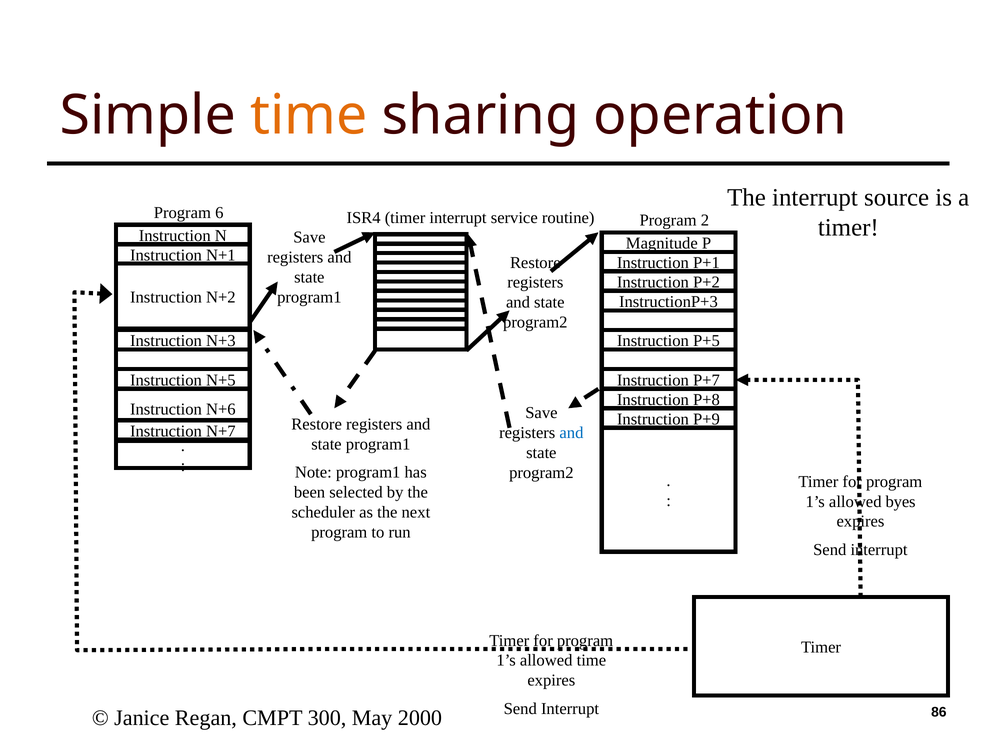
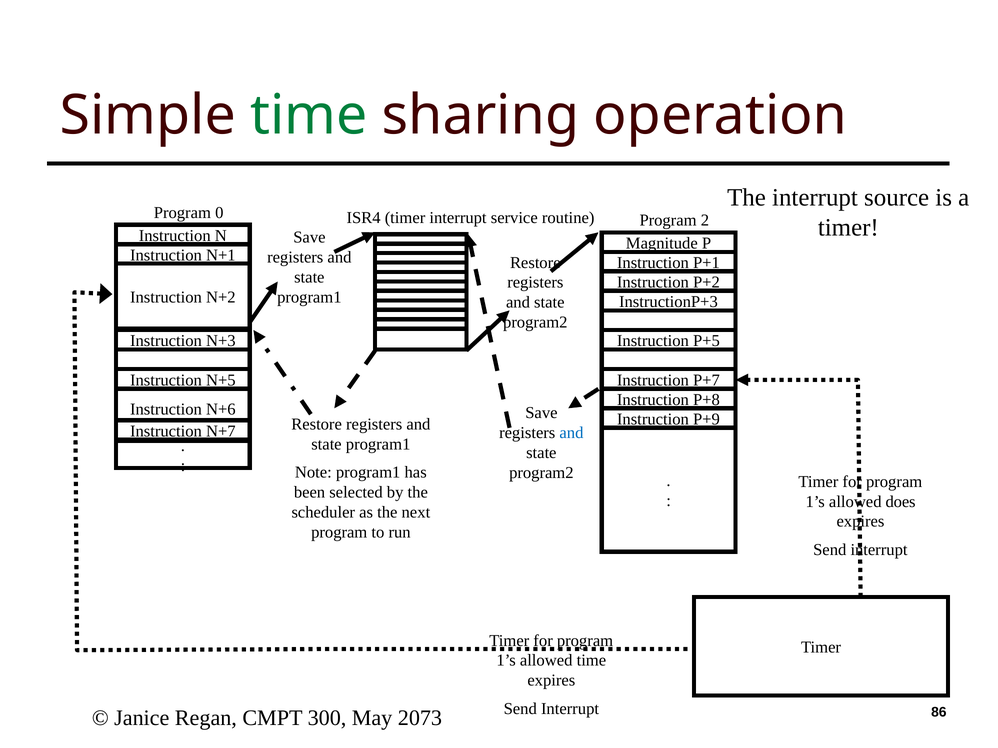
time colour: orange -> green (309, 115)
6: 6 -> 0 (219, 213)
byes: byes -> does (901, 502)
2000: 2000 -> 2073 (420, 718)
